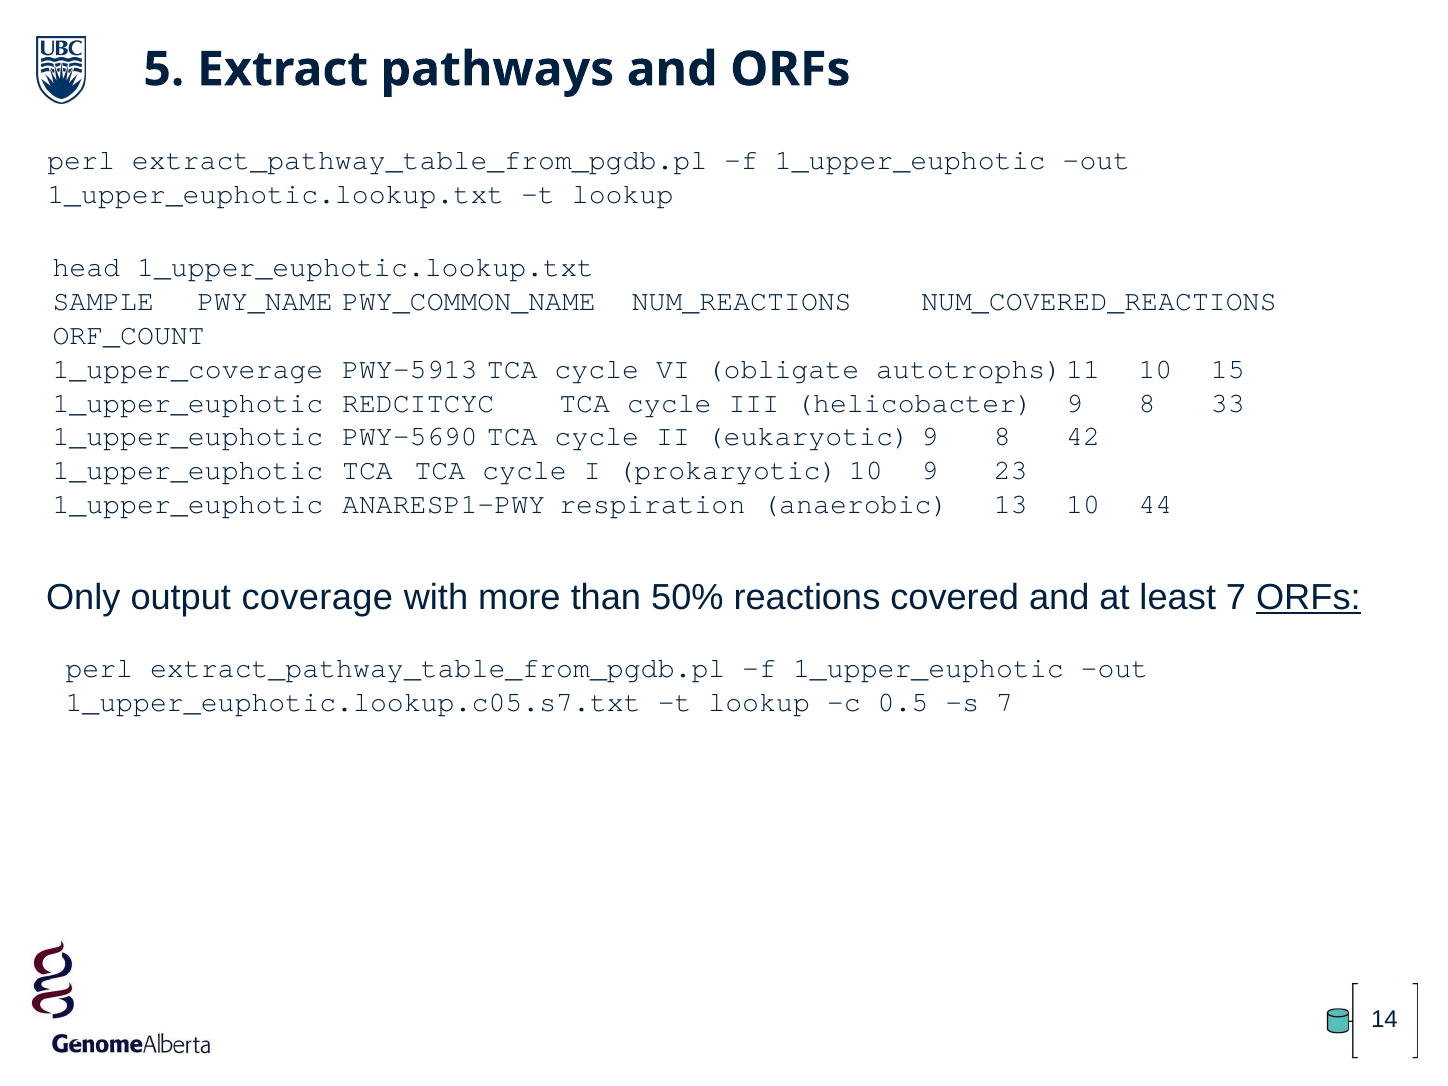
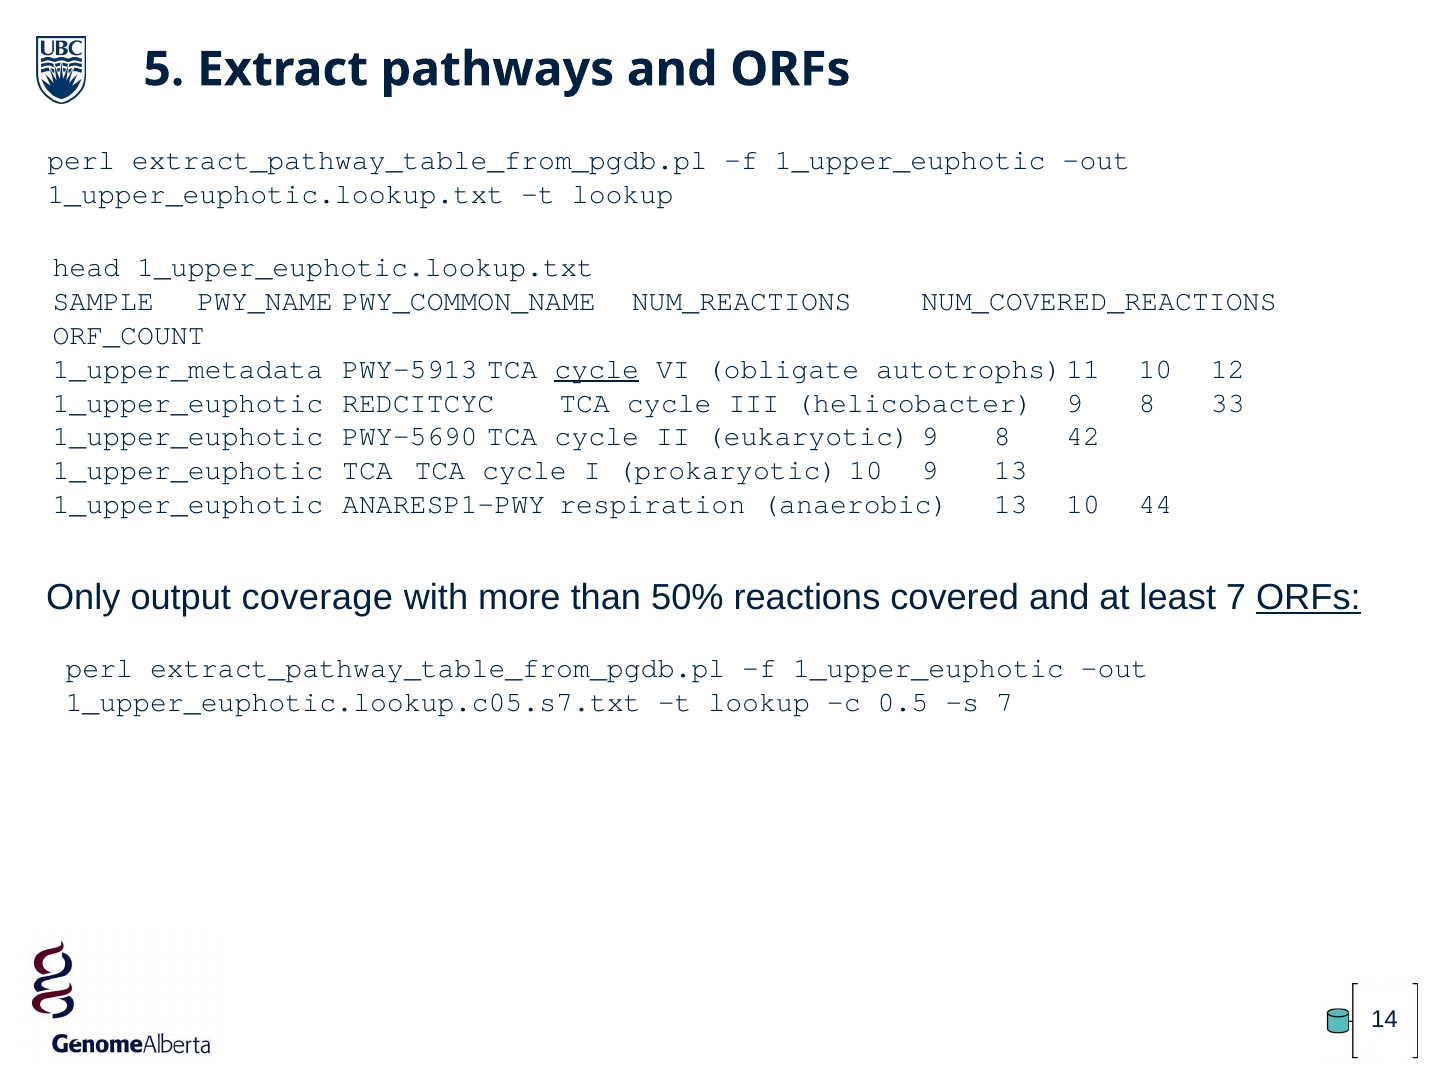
1_upper_coverage: 1_upper_coverage -> 1_upper_metadata (188, 369)
cycle underline: none -> present (597, 369)
15: 15 -> 12 (1228, 369)
9 23: 23 -> 13 (1011, 470)
